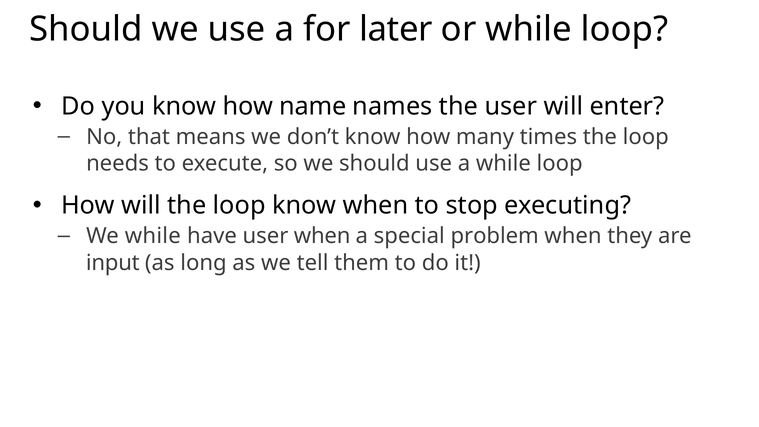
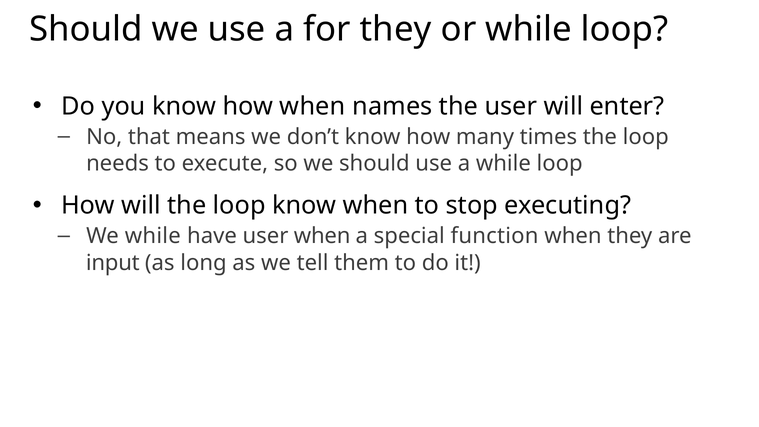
for later: later -> they (396, 29)
how name: name -> when (313, 106)
problem: problem -> function (495, 236)
